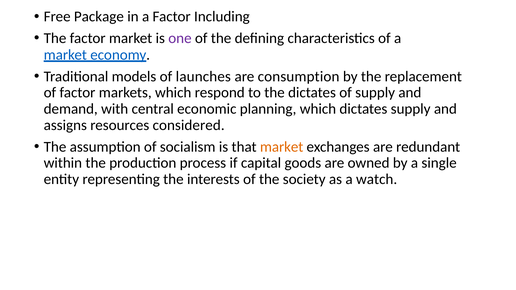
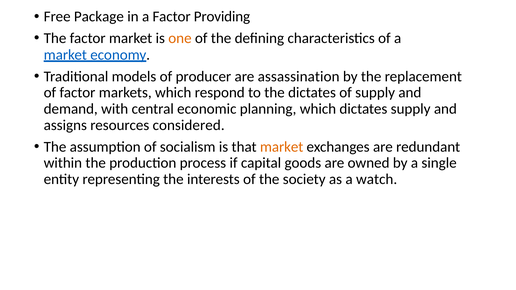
Including: Including -> Providing (222, 17)
one colour: purple -> orange (180, 38)
launches: launches -> producer (203, 76)
consumption: consumption -> assassination (299, 76)
